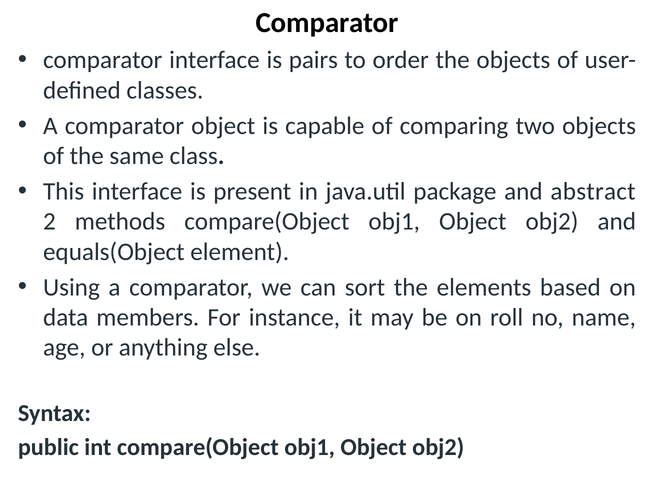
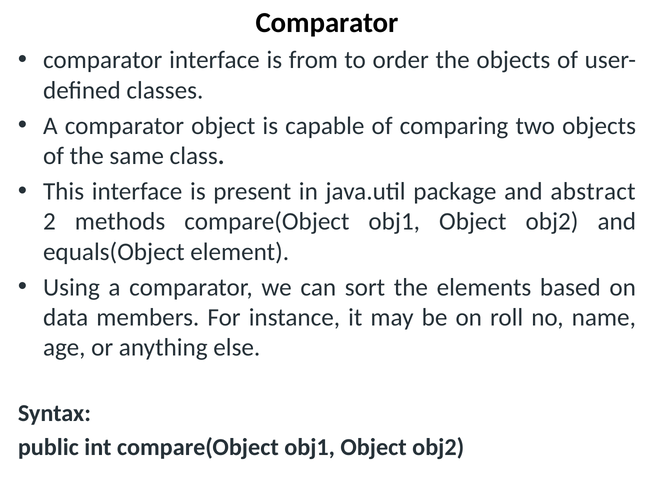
pairs: pairs -> from (313, 60)
